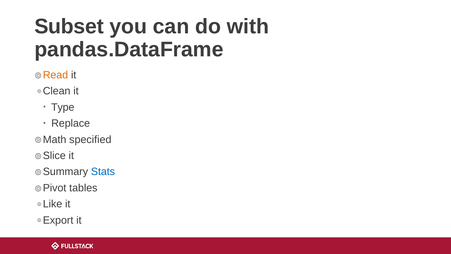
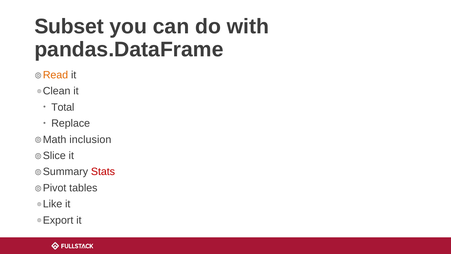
Type: Type -> Total (63, 107)
specified: specified -> inclusion (90, 139)
Stats colour: blue -> red (103, 172)
